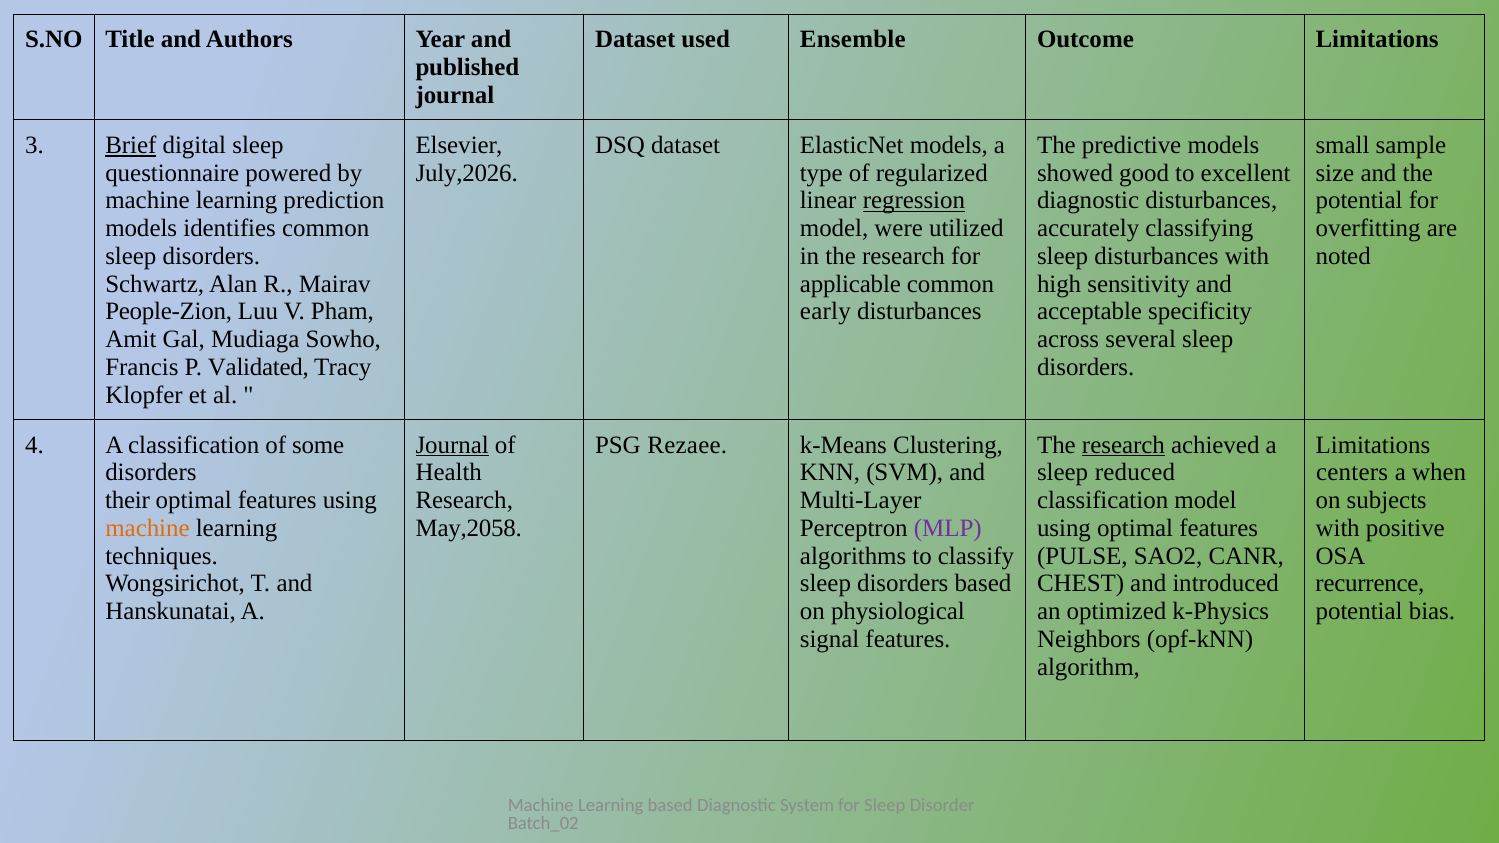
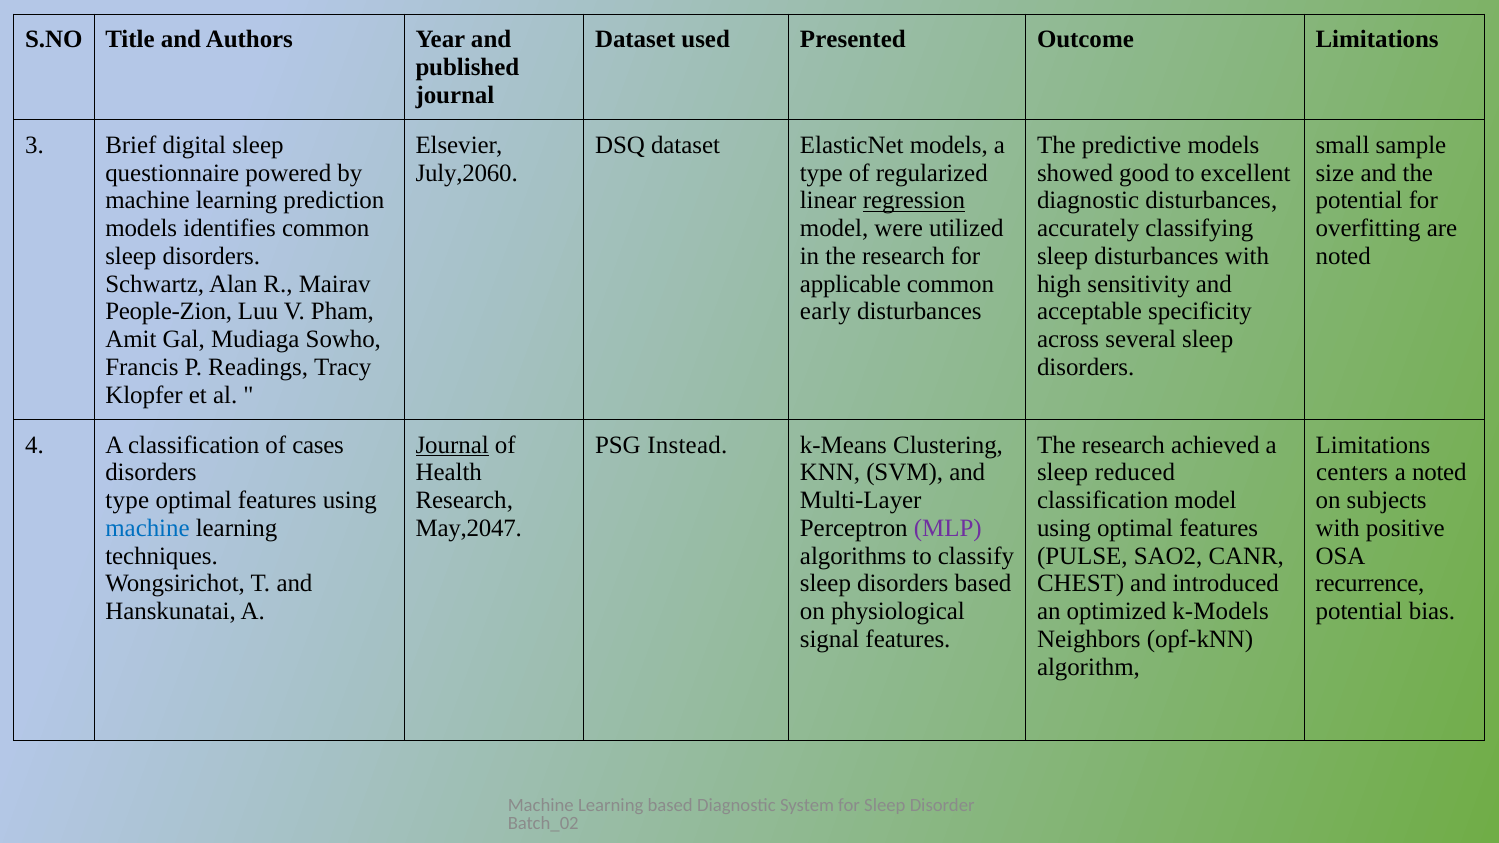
Ensemble: Ensemble -> Presented (853, 39)
Brief underline: present -> none (131, 145)
July,2026: July,2026 -> July,2060 (467, 173)
Validated: Validated -> Readings (258, 367)
some: some -> cases (318, 445)
Rezaee: Rezaee -> Instead (687, 445)
research underline: present -> none (1123, 445)
a when: when -> noted (1439, 473)
their: their -> type (127, 501)
machine colour: orange -> blue (147, 528)
May,2058: May,2058 -> May,2047 (469, 528)
k-Physics: k-Physics -> k-Models (1221, 612)
